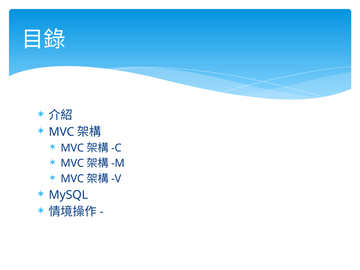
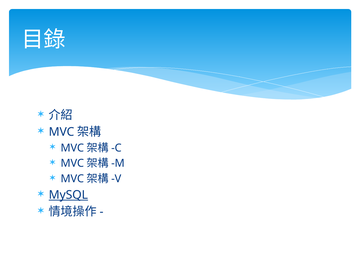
MySQL underline: none -> present (68, 195)
